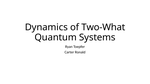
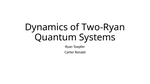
Two-What: Two-What -> Two-Ryan (103, 27)
